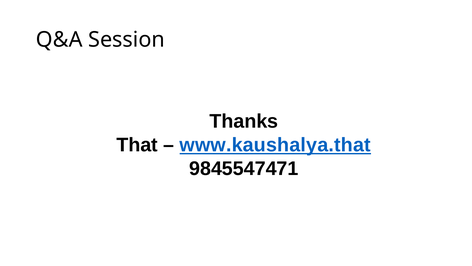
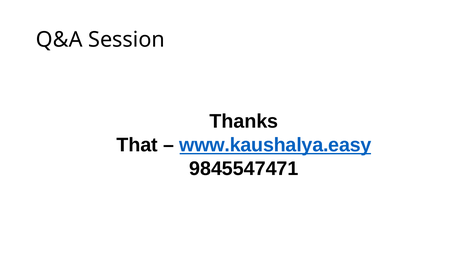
www.kaushalya.that: www.kaushalya.that -> www.kaushalya.easy (275, 145)
